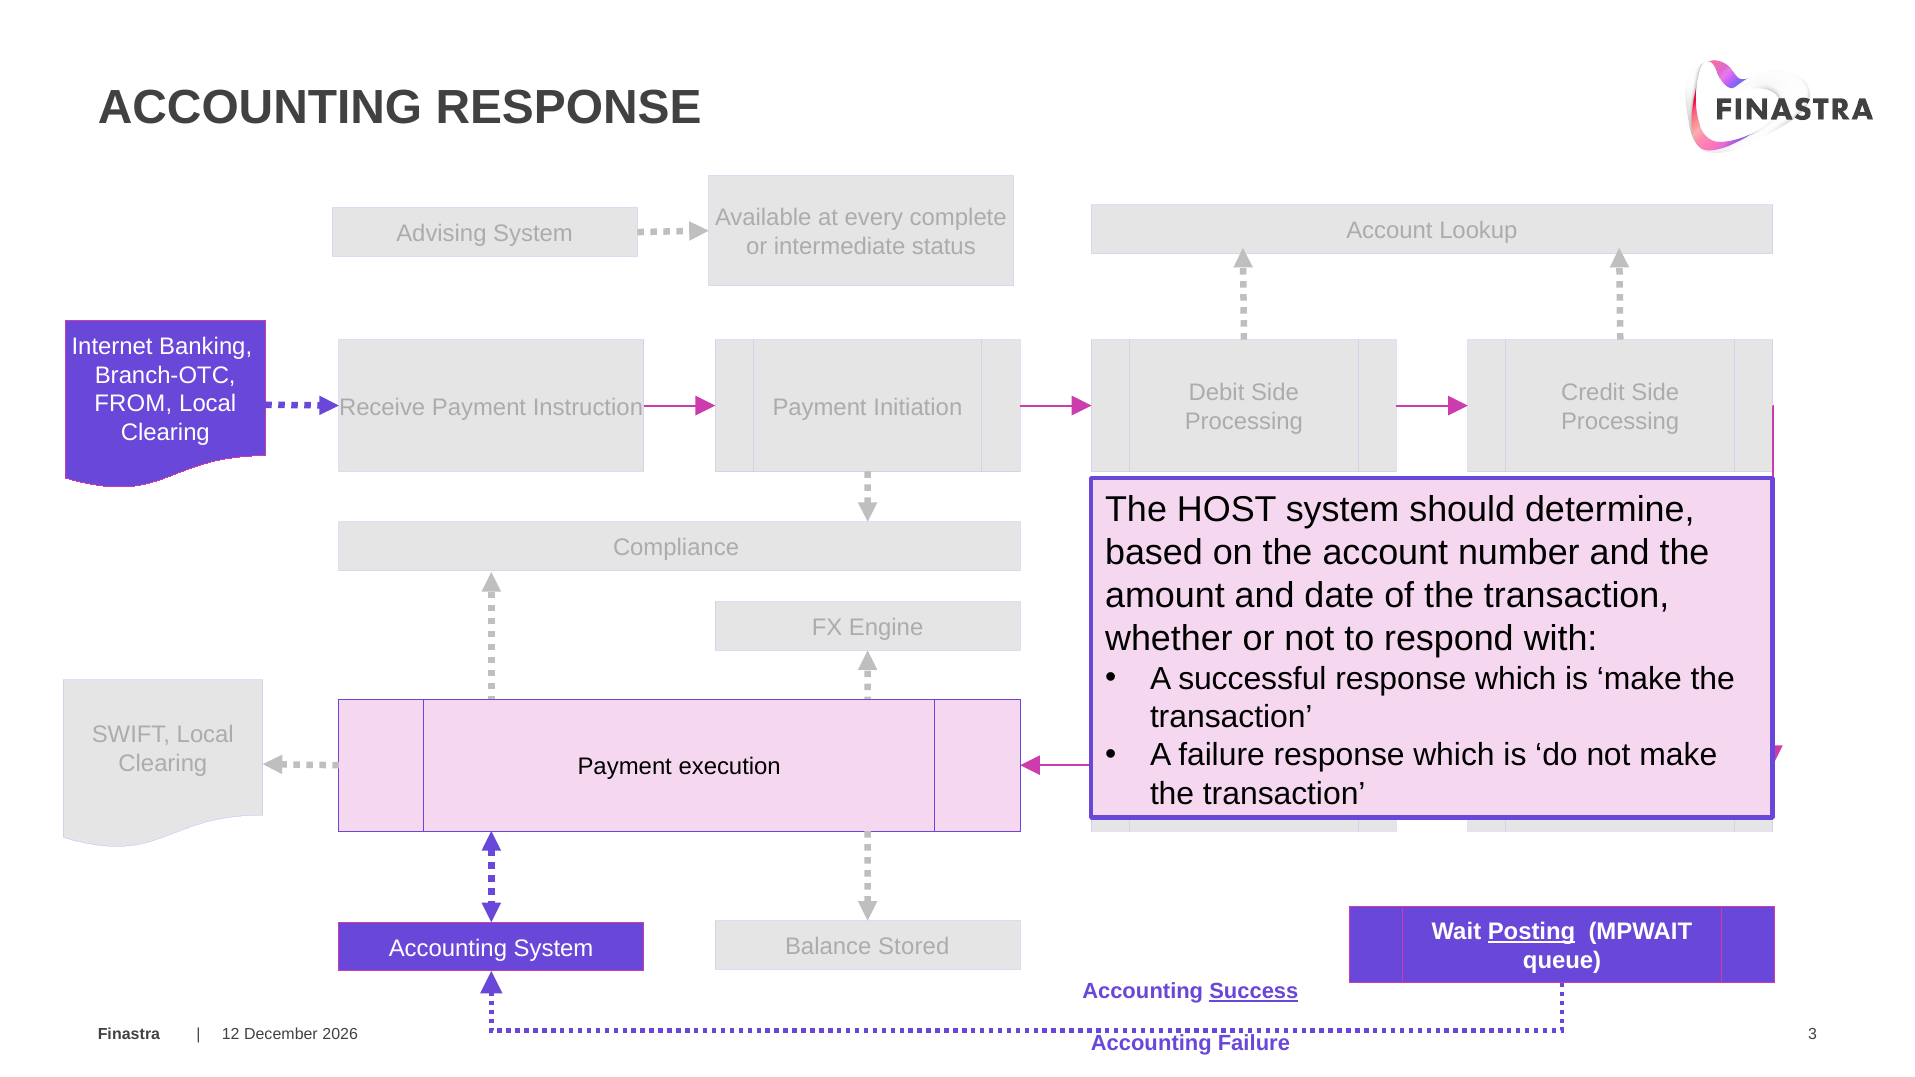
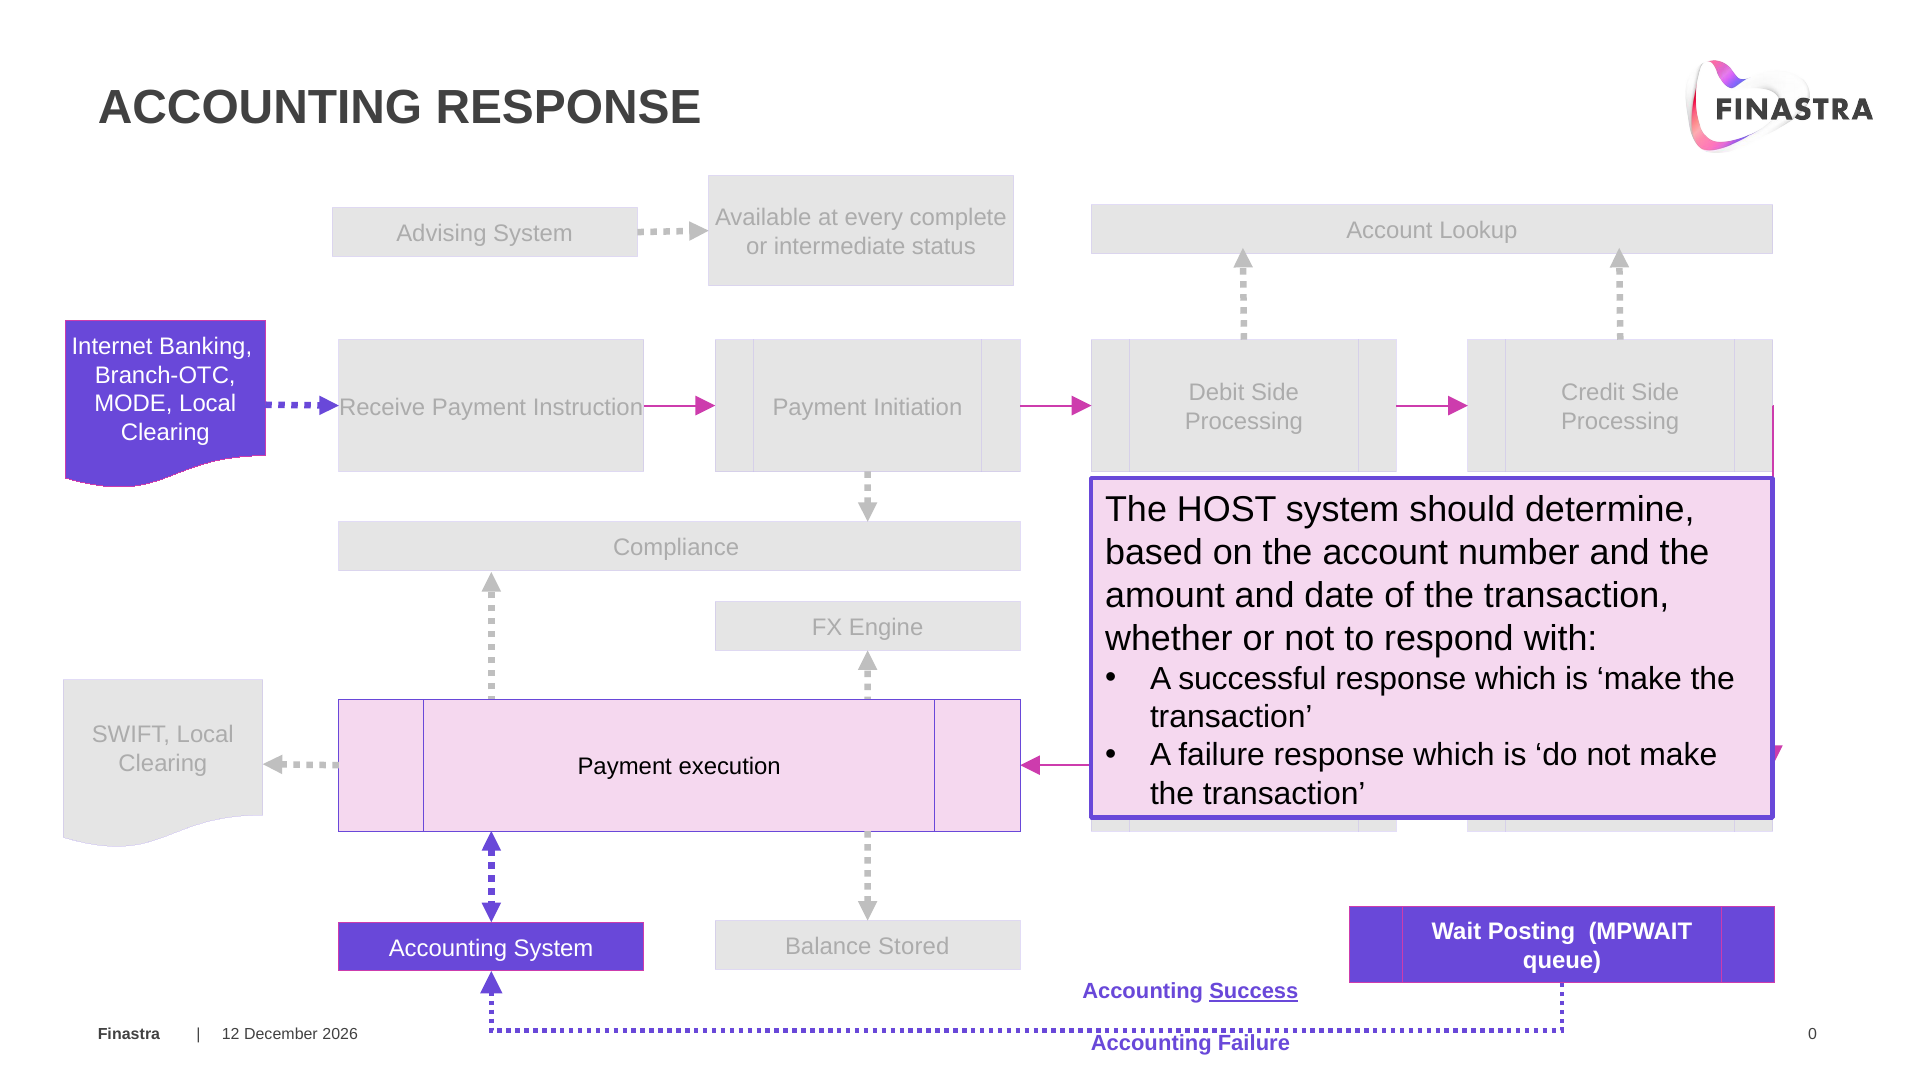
FROM: FROM -> MODE (133, 404)
Posting underline: present -> none (1532, 932)
3: 3 -> 0 (1813, 1034)
